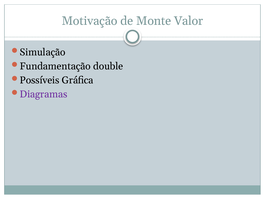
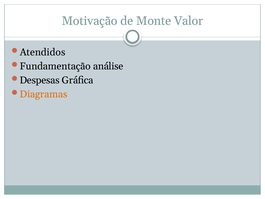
Simulação: Simulação -> Atendidos (43, 52)
double: double -> análise (108, 66)
Possíveis: Possíveis -> Despesas (40, 80)
Diagramas colour: purple -> orange (44, 94)
